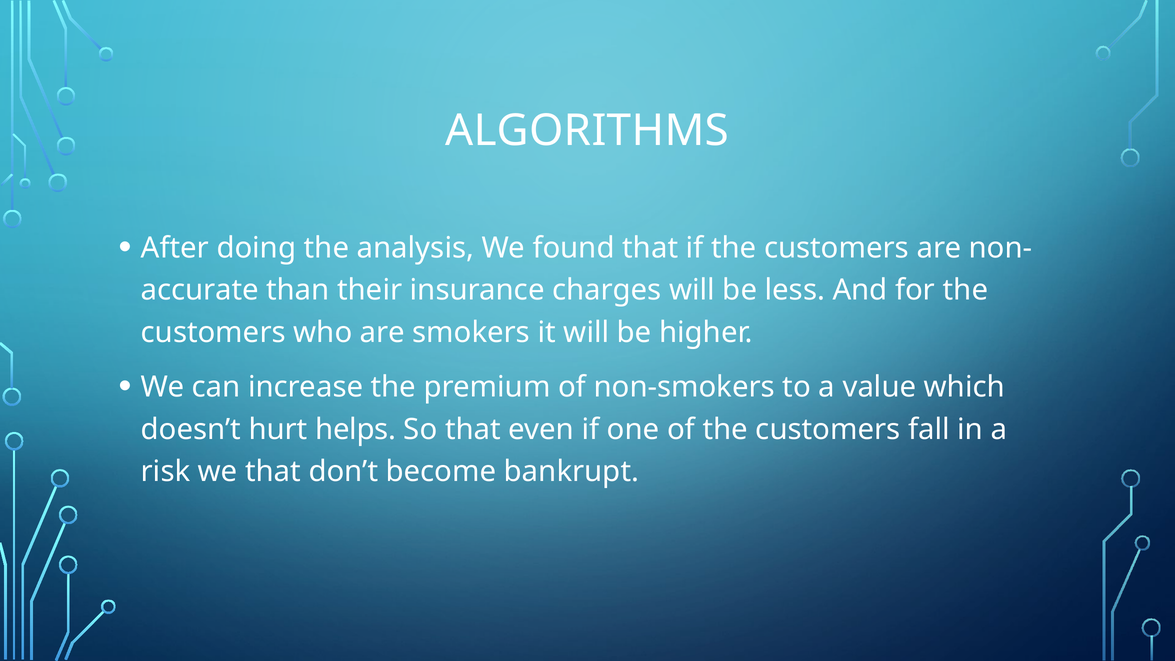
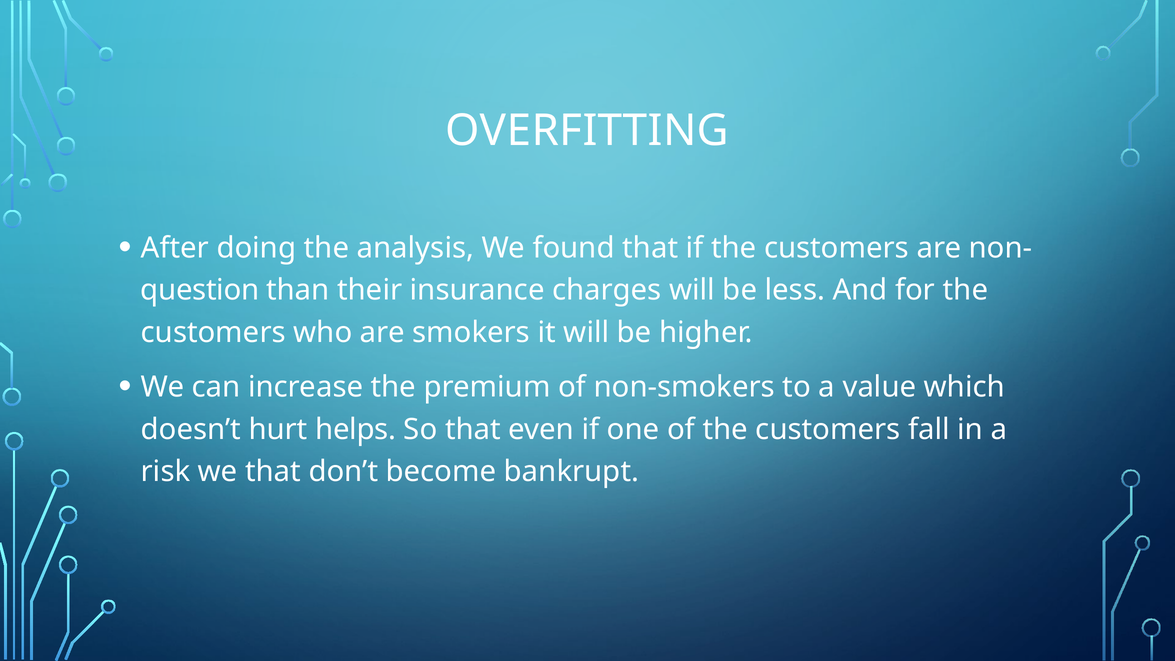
ALGORITHMS: ALGORITHMS -> OVERFITTING (587, 131)
accurate: accurate -> question (200, 290)
